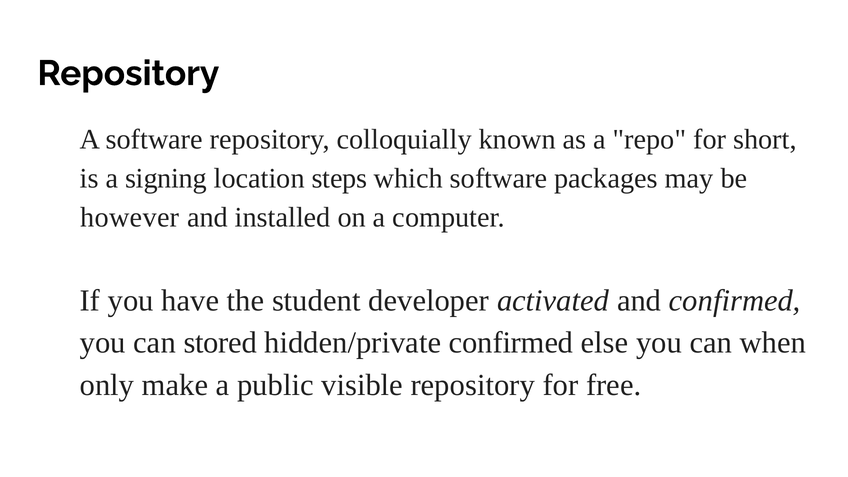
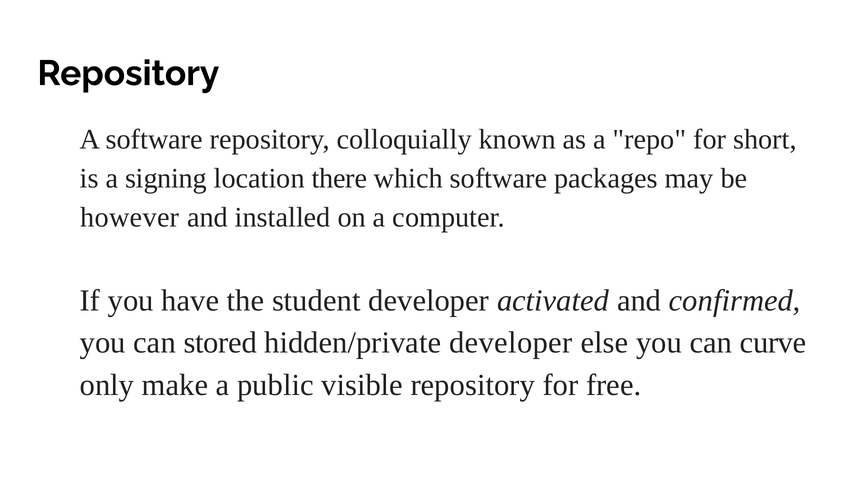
steps: steps -> there (339, 178)
hidden/private confirmed: confirmed -> developer (511, 343)
when: when -> curve (773, 343)
